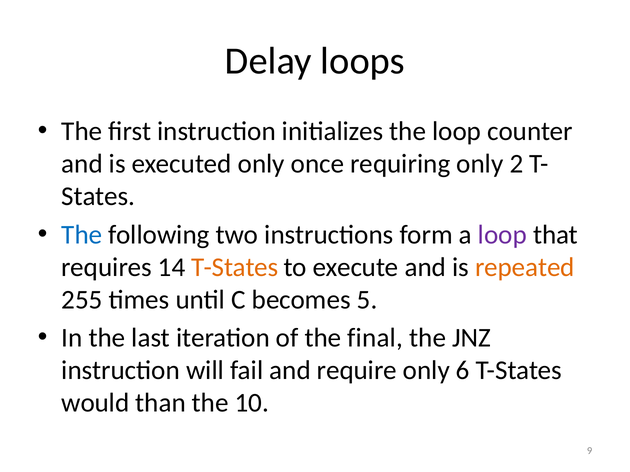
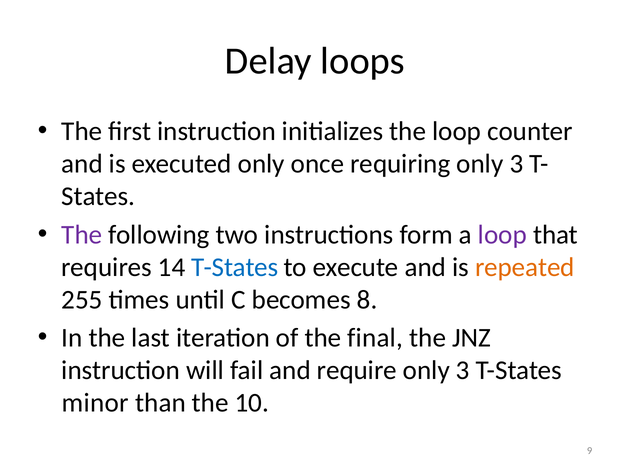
requiring only 2: 2 -> 3 (516, 164)
The colour: blue -> purple (82, 235)
T-States colour: orange -> blue (235, 267)
5: 5 -> 8 (367, 300)
require only 6: 6 -> 3 (463, 371)
would: would -> minor (95, 403)
